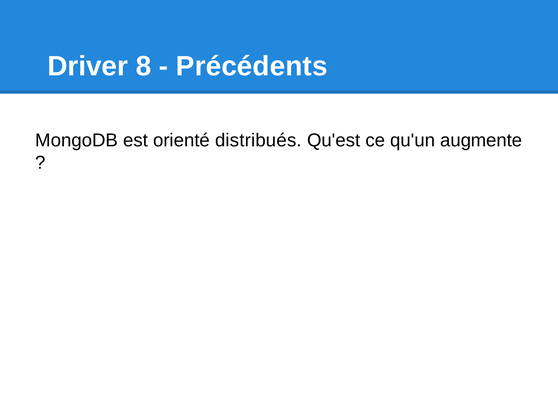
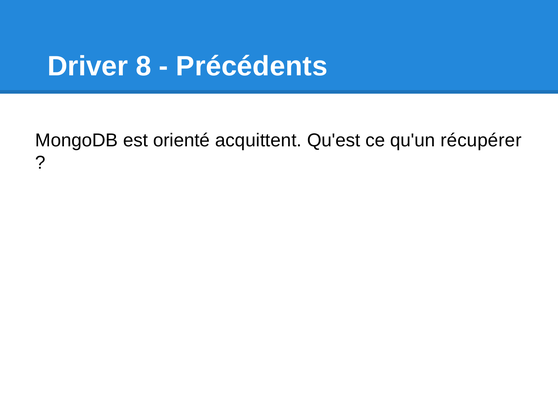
distribués: distribués -> acquittent (258, 140)
augmente: augmente -> récupérer (481, 140)
